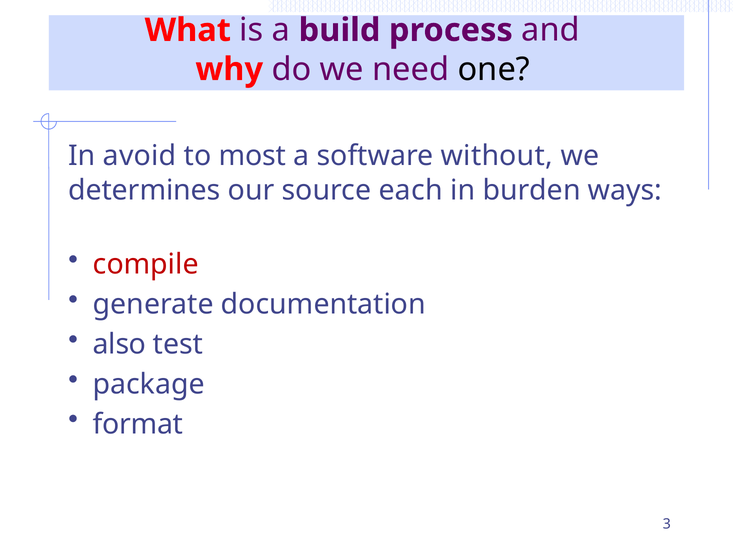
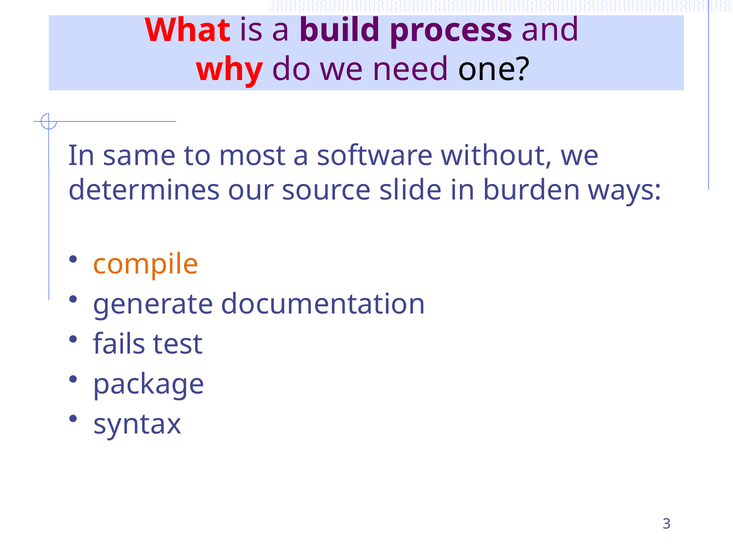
avoid: avoid -> same (140, 156)
each: each -> slide (411, 190)
compile colour: red -> orange (146, 264)
also: also -> fails (119, 344)
format: format -> syntax (138, 424)
